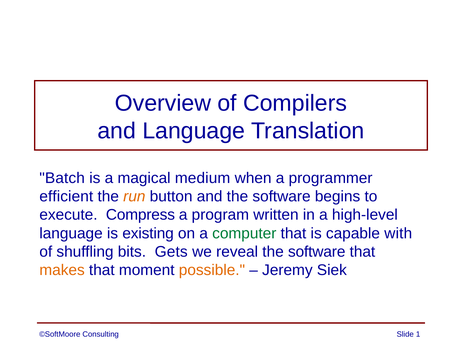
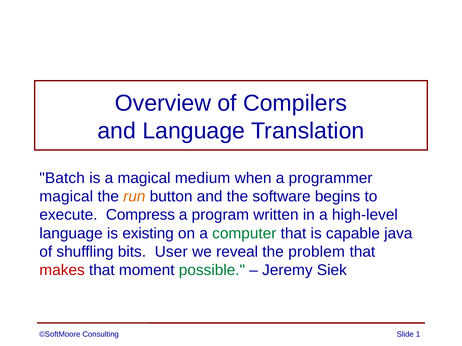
efficient: efficient -> magical (66, 197)
with: with -> java (398, 234)
Gets: Gets -> User (171, 252)
reveal the software: software -> problem (317, 252)
makes colour: orange -> red (62, 271)
possible colour: orange -> green (212, 271)
